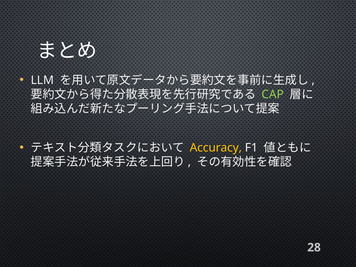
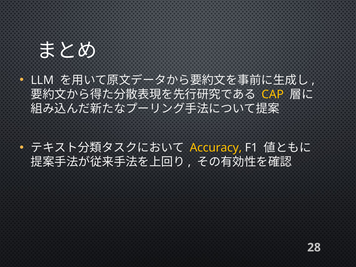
CAP colour: light green -> yellow (273, 94)
